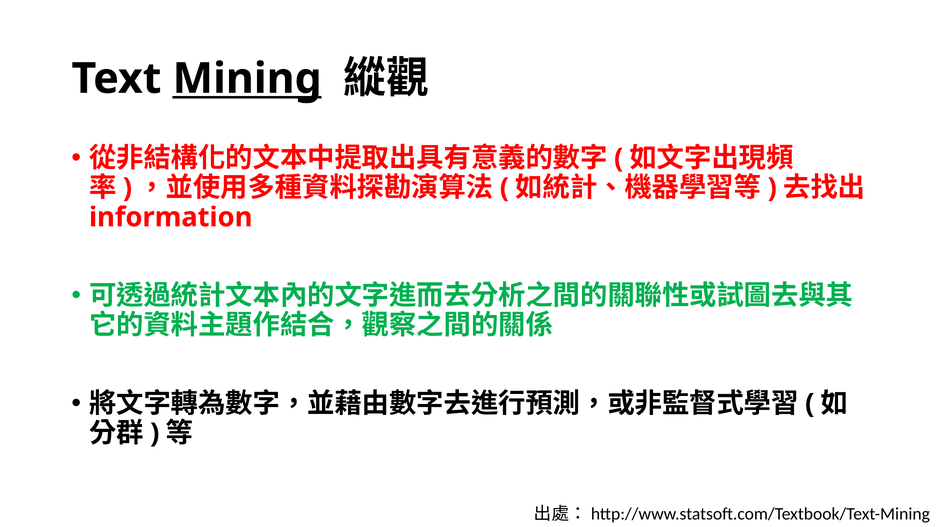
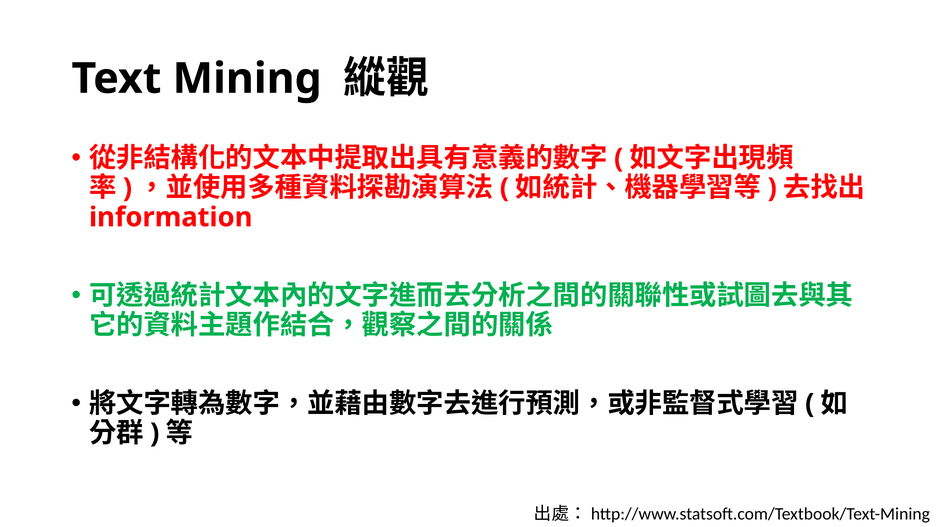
Mining underline: present -> none (247, 79)
